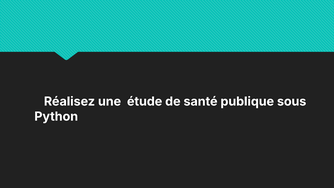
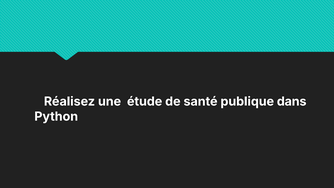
sous: sous -> dans (292, 101)
